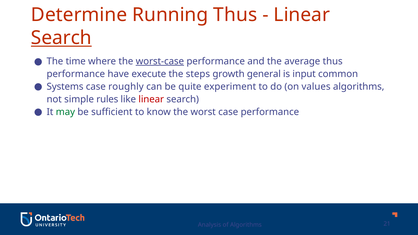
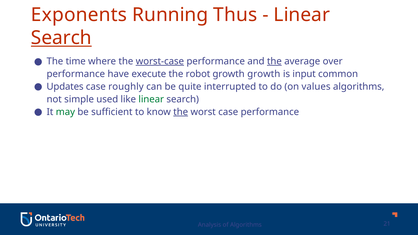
Determine: Determine -> Exponents (79, 15)
the underline: none -> present (274, 61)
average thus: thus -> over (333, 61)
steps: steps -> robot (198, 74)
growth general: general -> growth (264, 74)
Systems: Systems -> Updates (65, 87)
experiment: experiment -> interrupted (230, 87)
rules: rules -> used (107, 99)
linear colour: red -> green (151, 99)
the underline: none -> present (181, 112)
